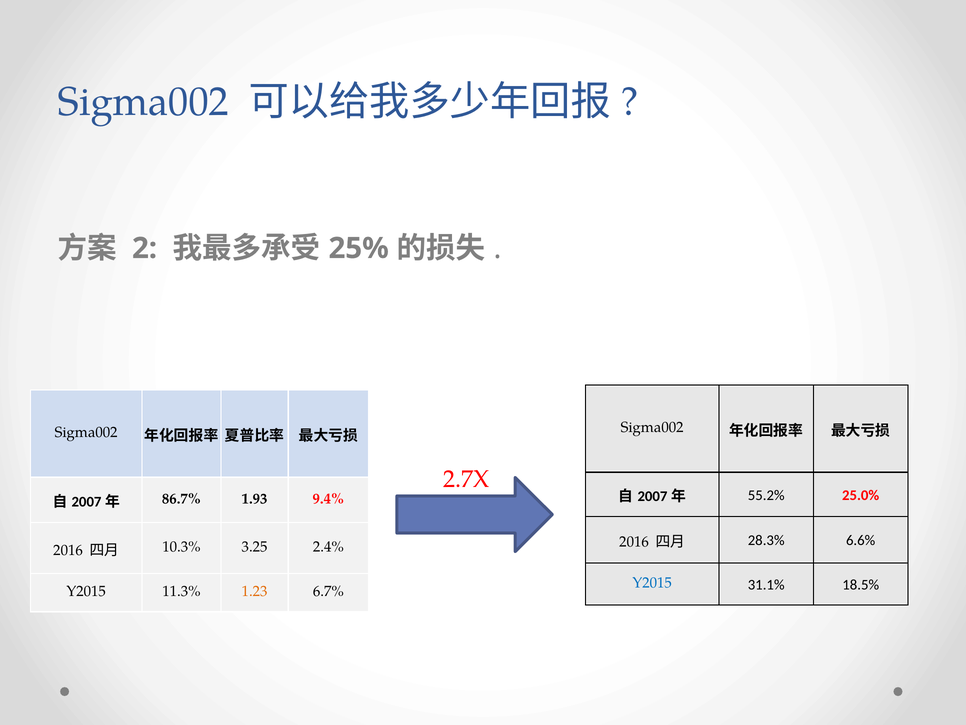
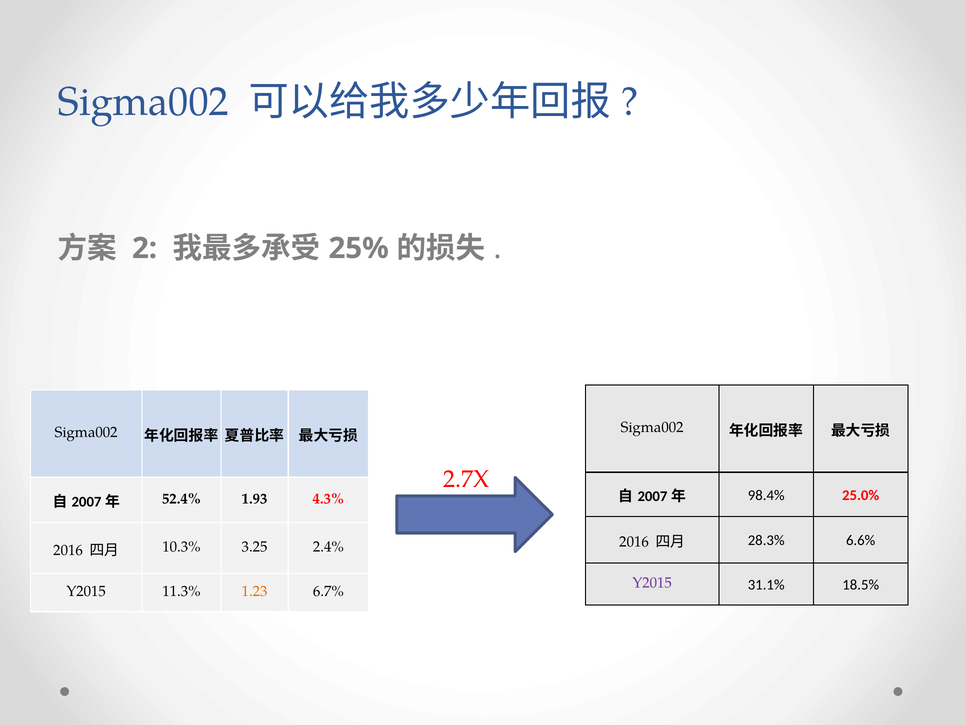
55.2%: 55.2% -> 98.4% (766, 495)
86.7%: 86.7% -> 52.4% (181, 499)
9.4%: 9.4% -> 4.3% (328, 499)
Y2015 colour: blue -> purple (652, 583)
